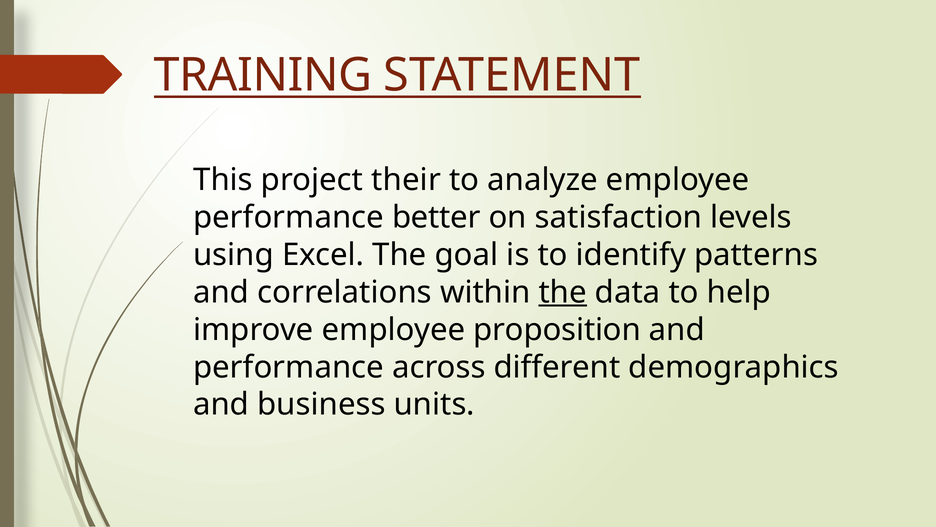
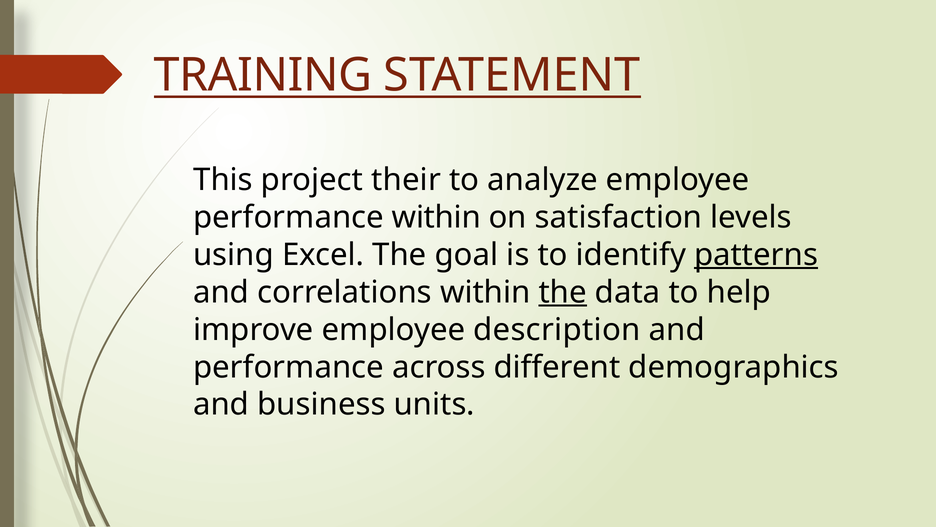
performance better: better -> within (436, 217)
patterns underline: none -> present (756, 254)
proposition: proposition -> description (557, 329)
